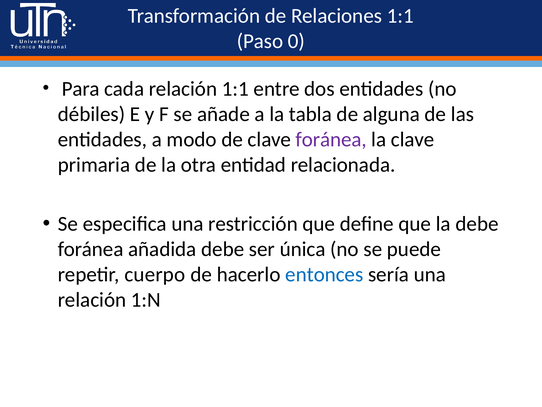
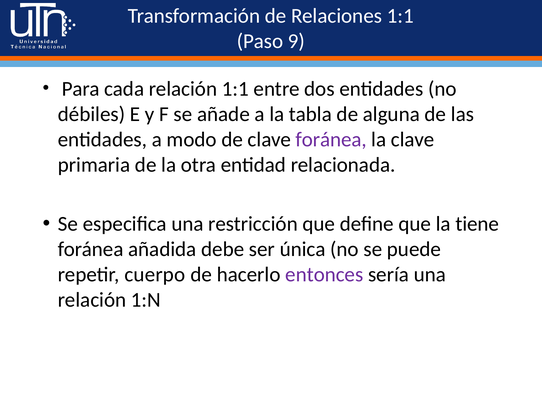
0: 0 -> 9 (296, 41)
la debe: debe -> tiene (477, 224)
entonces colour: blue -> purple (324, 274)
